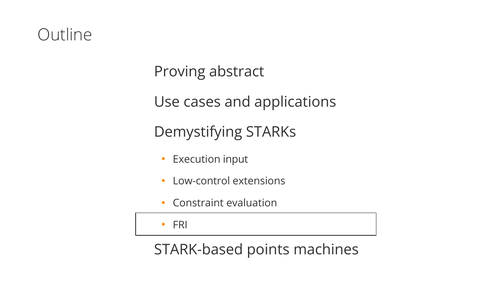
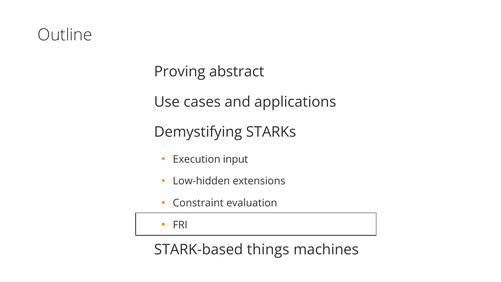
Low-control: Low-control -> Low-hidden (201, 181)
points: points -> things (268, 250)
